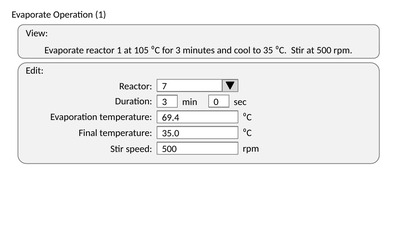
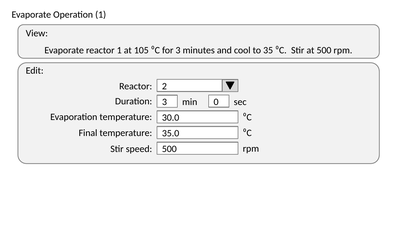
7: 7 -> 2 (164, 86)
69.4: 69.4 -> 30.0 (171, 118)
